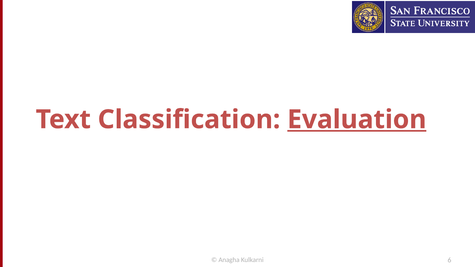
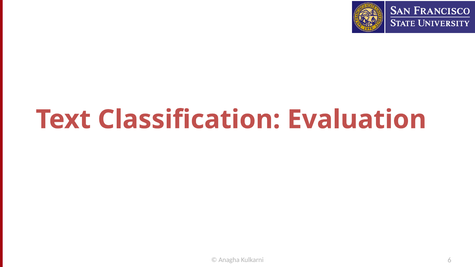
Evaluation underline: present -> none (357, 120)
